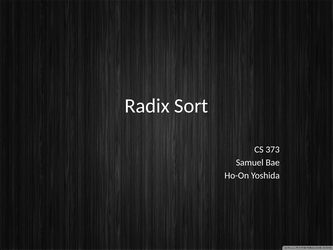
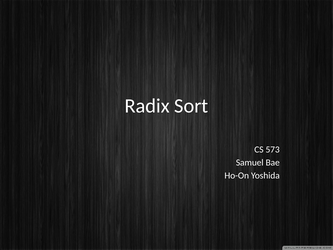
373: 373 -> 573 (273, 149)
